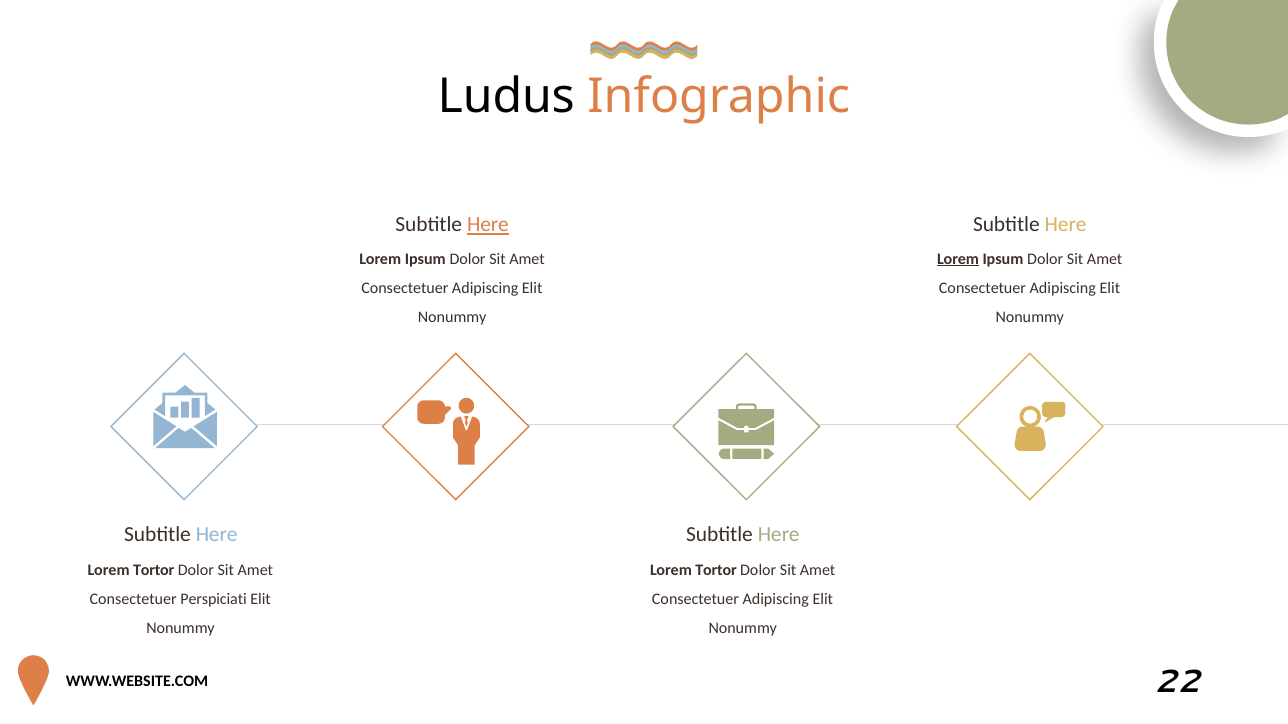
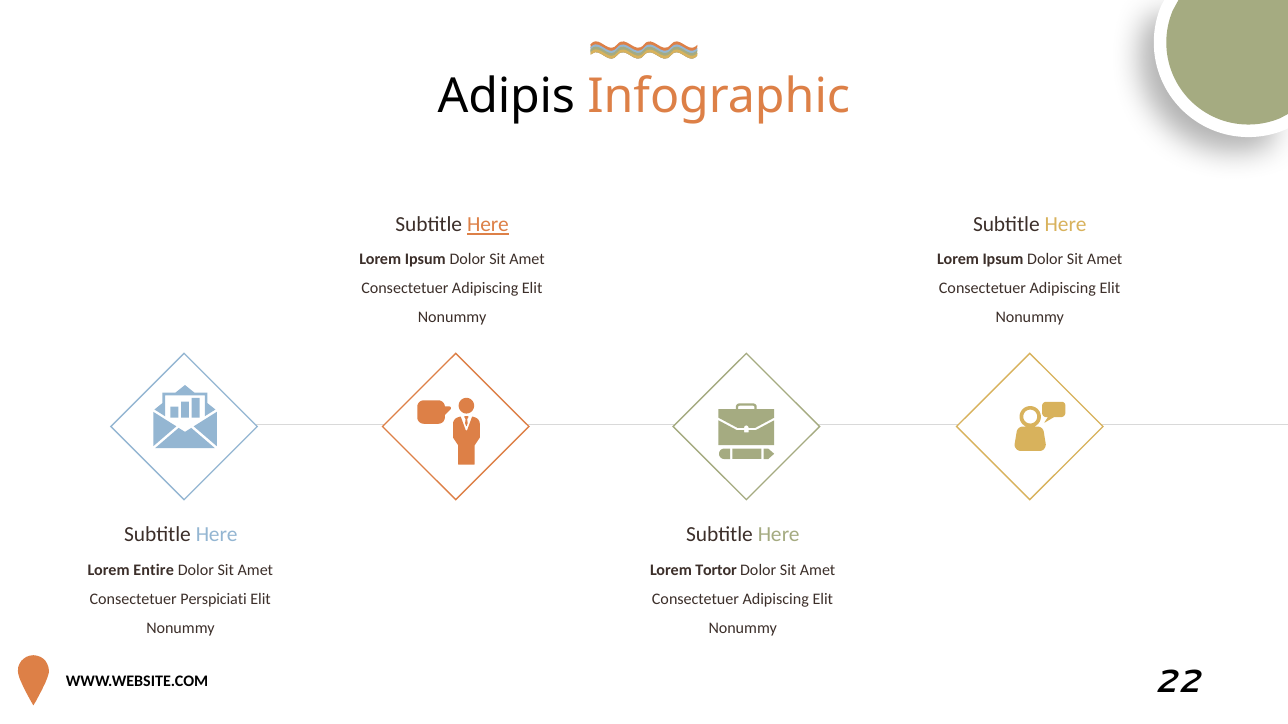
Ludus: Ludus -> Adipis (506, 97)
Lorem underline: present -> none (958, 259)
Tortor: Tortor -> Entire (154, 571)
